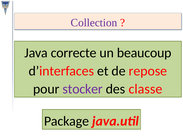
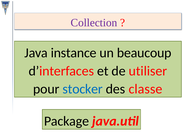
correcte: correcte -> instance (74, 53)
repose: repose -> utiliser (148, 71)
stocker colour: purple -> blue (83, 89)
